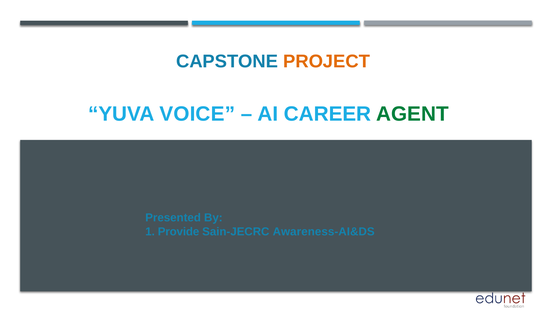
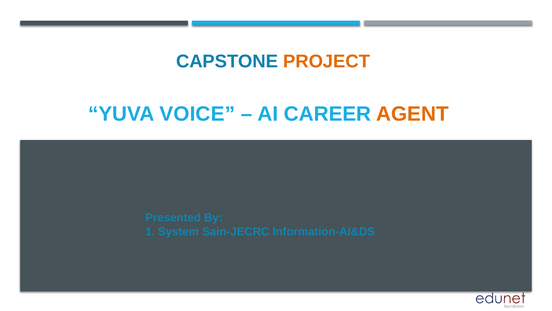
AGENT colour: green -> orange (412, 114)
Provide: Provide -> System (179, 231)
Awareness-AI&DS: Awareness-AI&DS -> Information-AI&DS (324, 231)
